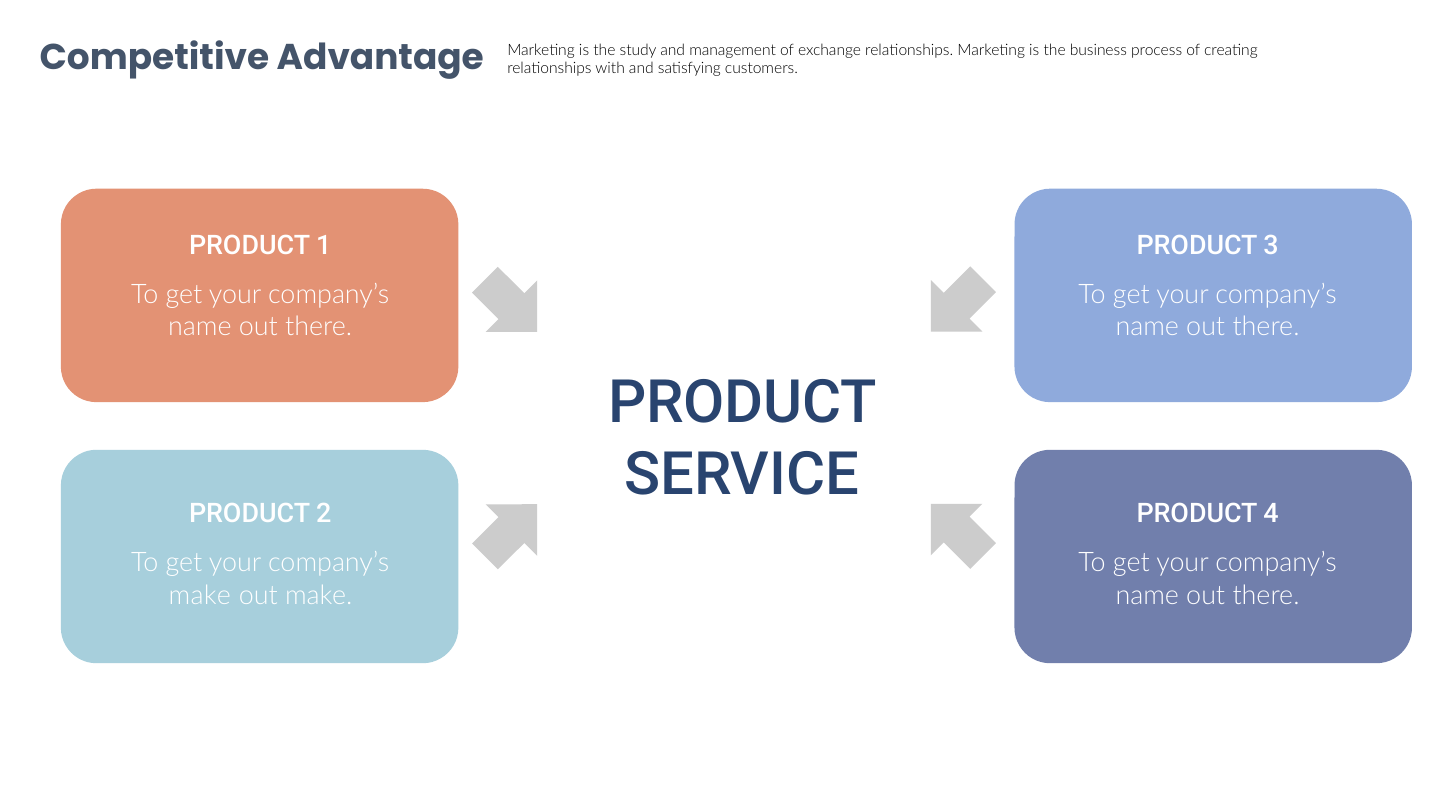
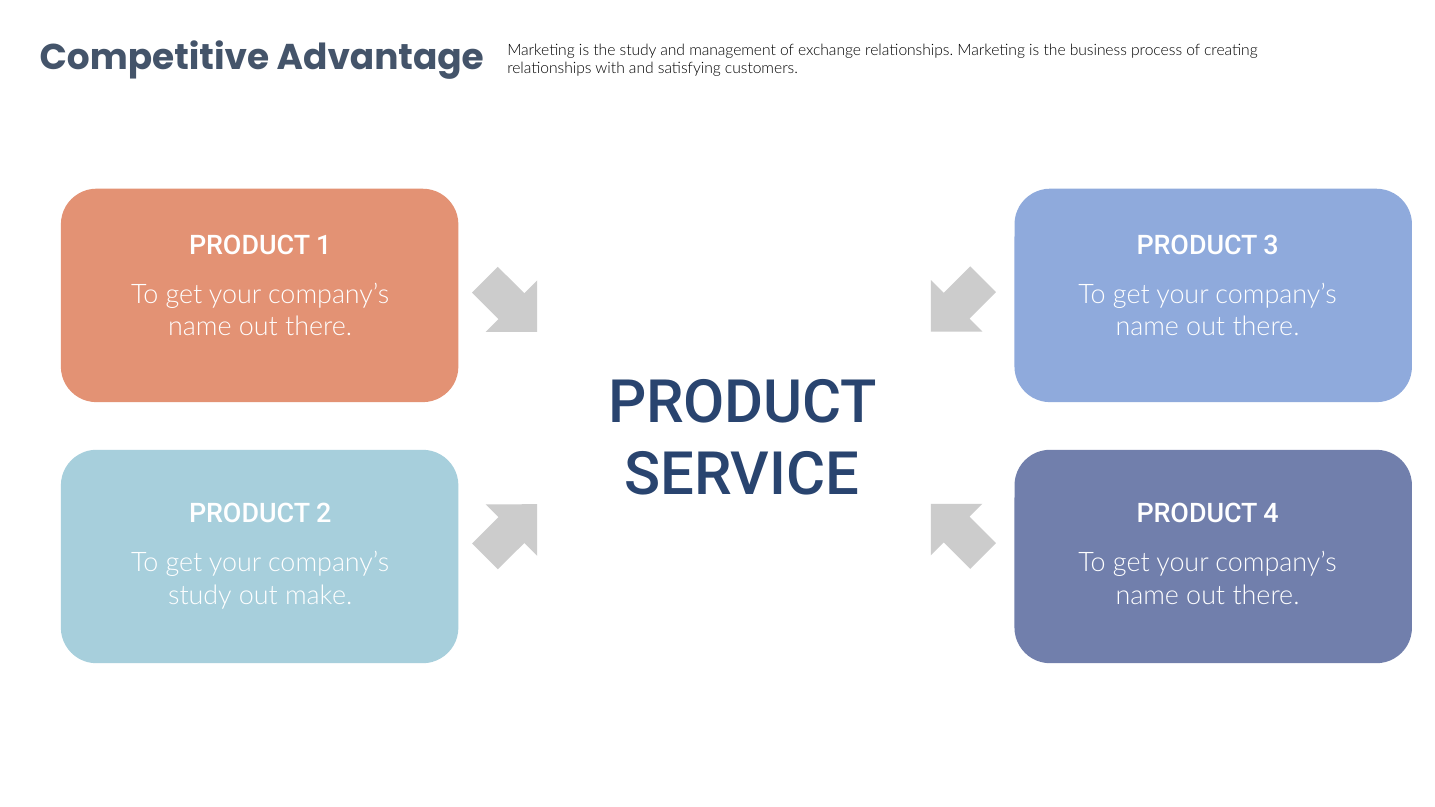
make: make -> study (200, 595)
